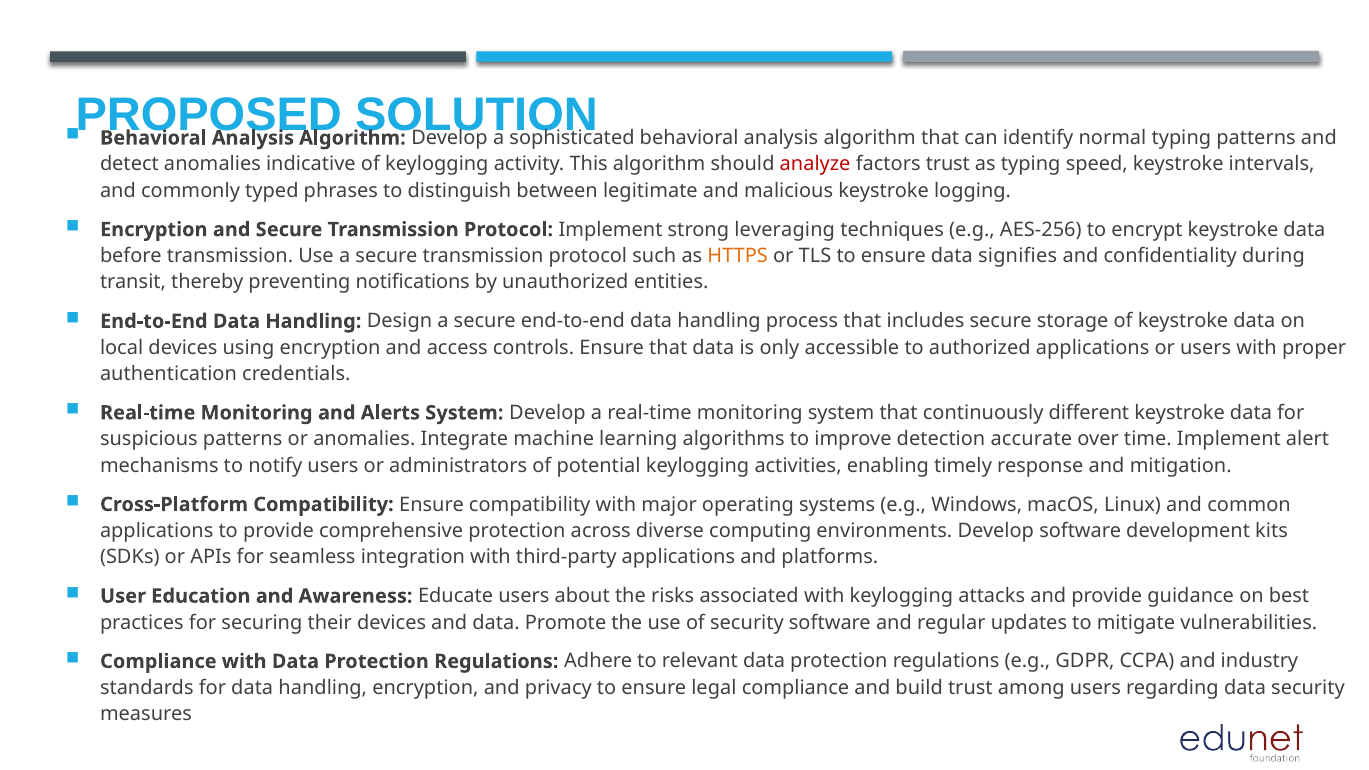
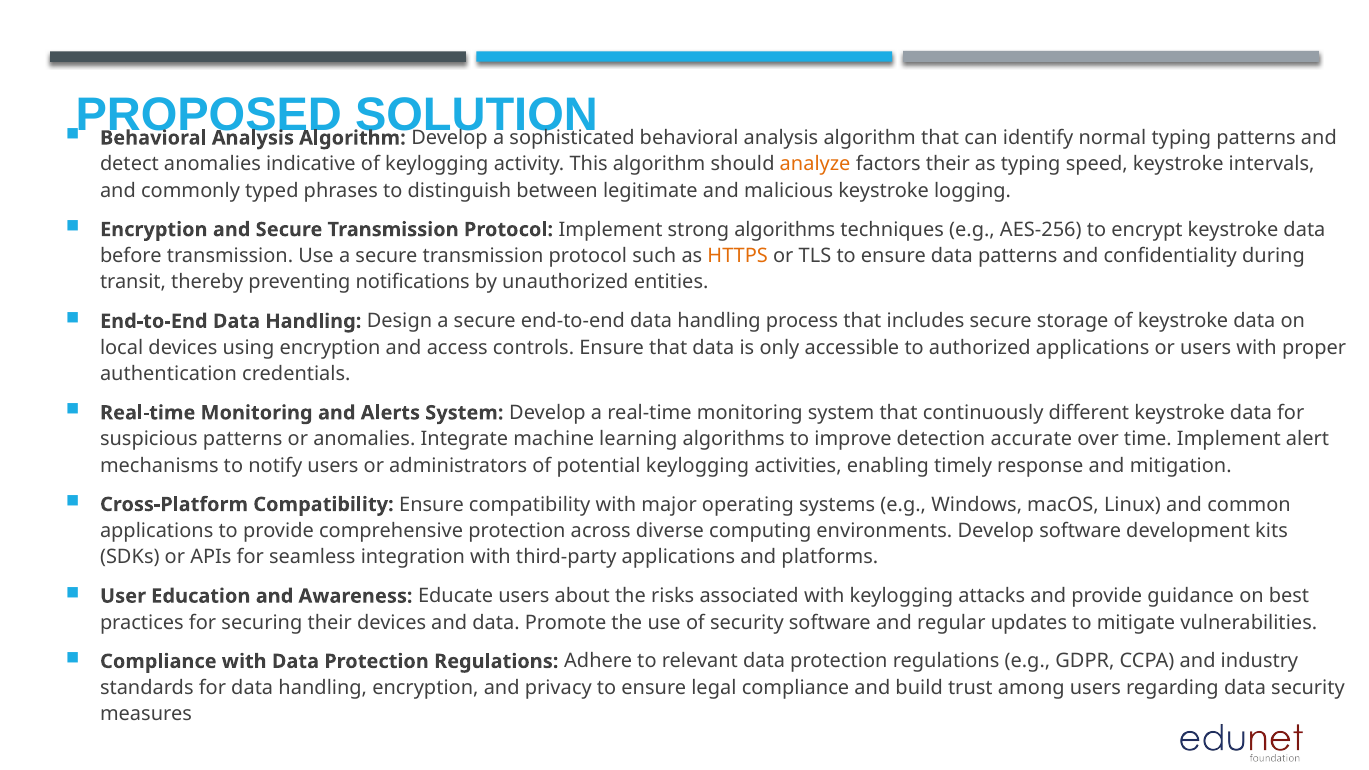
analyze colour: red -> orange (815, 164)
factors trust: trust -> their (948, 164)
strong leveraging: leveraging -> algorithms (785, 230)
data signifies: signifies -> patterns (1018, 256)
